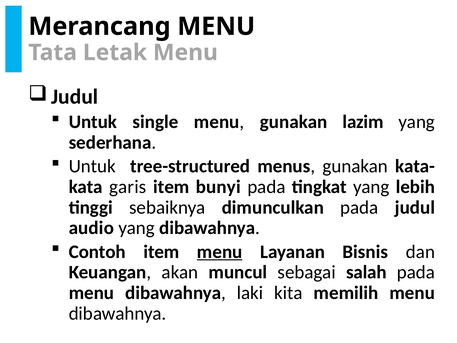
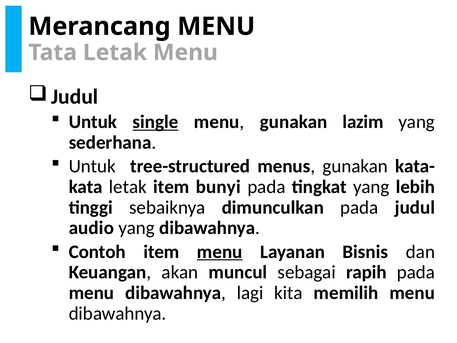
single underline: none -> present (156, 122)
garis: garis -> letak (128, 187)
salah: salah -> rapih (366, 272)
laki: laki -> lagi (250, 293)
